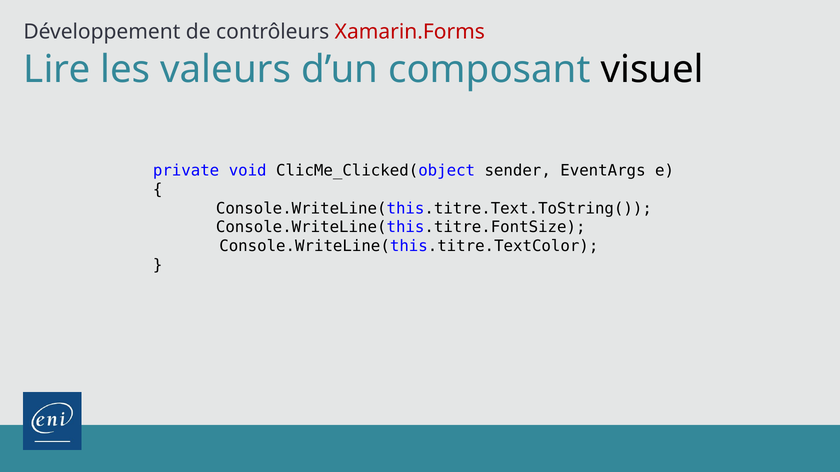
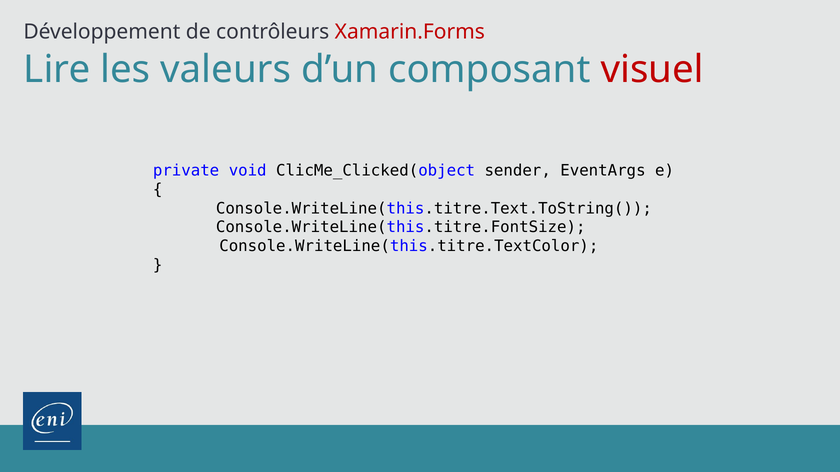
visuel colour: black -> red (652, 70)
